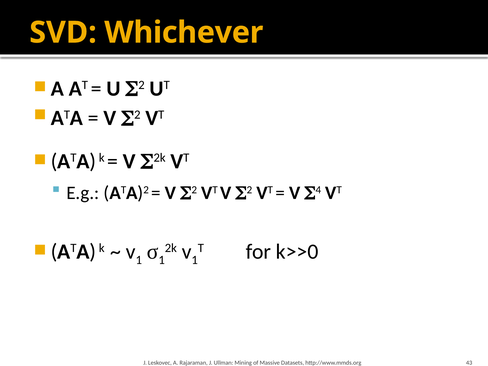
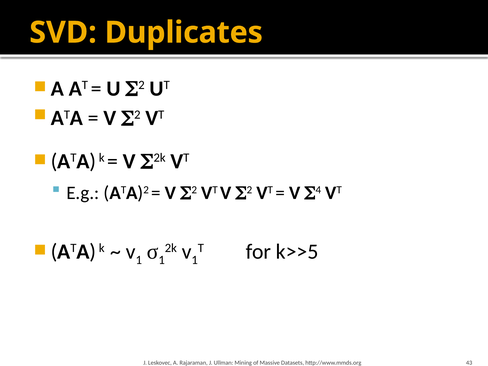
Whichever: Whichever -> Duplicates (184, 33)
k>>0: k>>0 -> k>>5 (297, 252)
